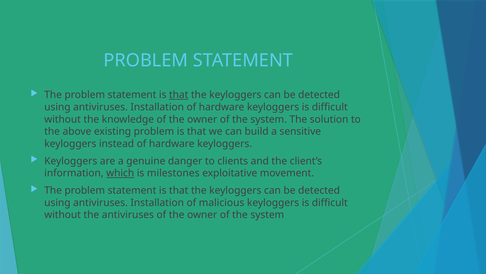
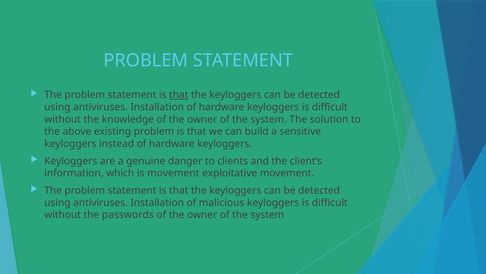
which underline: present -> none (120, 173)
is milestones: milestones -> movement (173, 173)
the antiviruses: antiviruses -> passwords (128, 214)
